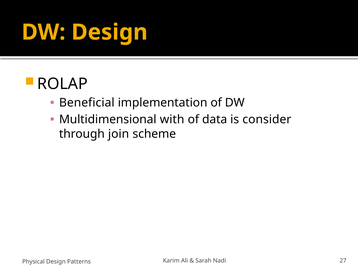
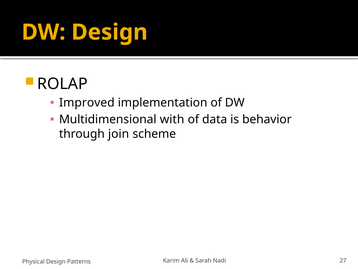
Beneficial: Beneficial -> Improved (87, 103)
consider: consider -> behavior (267, 119)
